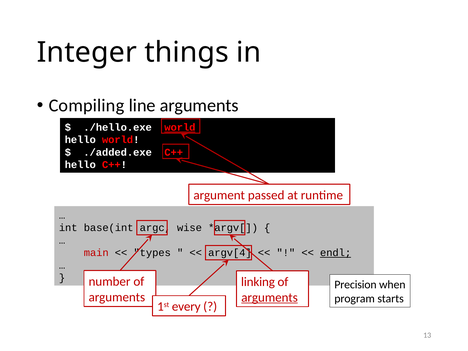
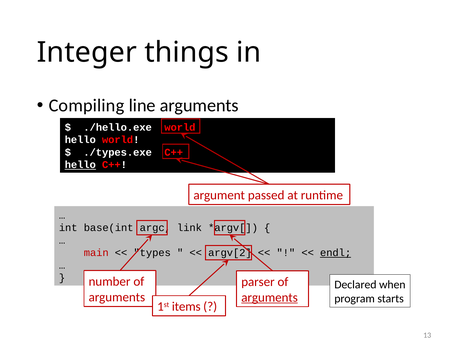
world underline: present -> none (180, 127)
./added.exe: ./added.exe -> ./types.exe (118, 152)
hello underline: none -> present (80, 165)
wise: wise -> link (189, 228)
argv[4: argv[4 -> argv[2 (230, 253)
linking: linking -> parser (258, 282)
Precision: Precision -> Declared (355, 285)
every: every -> items (186, 307)
